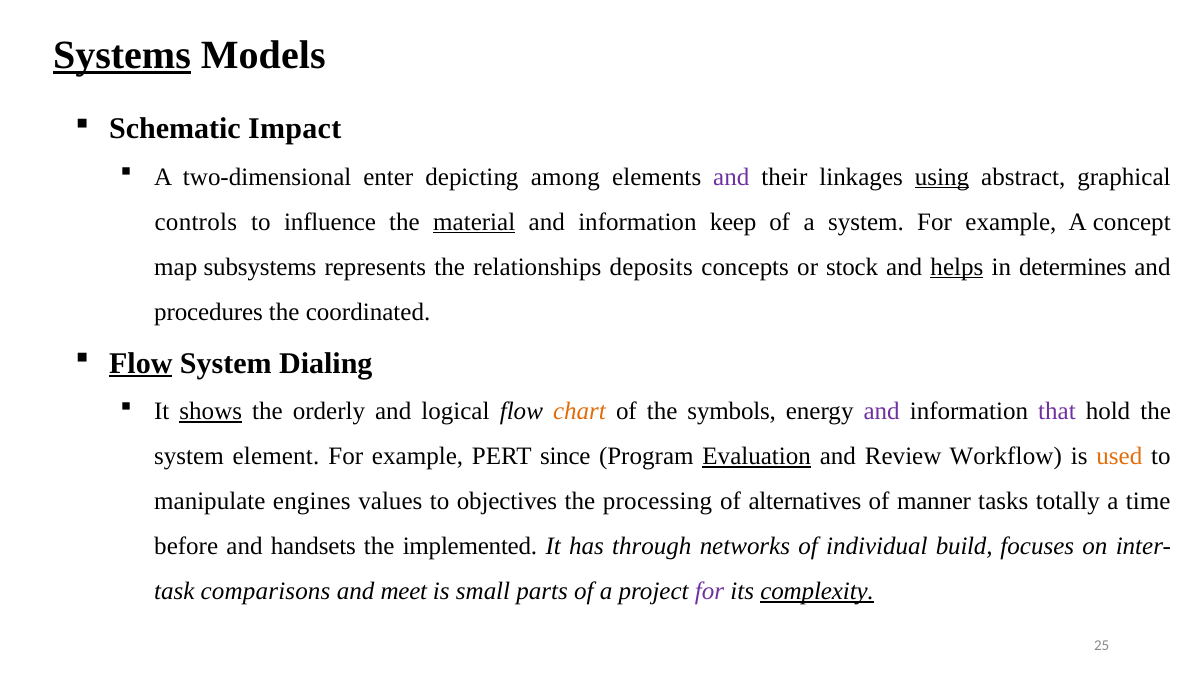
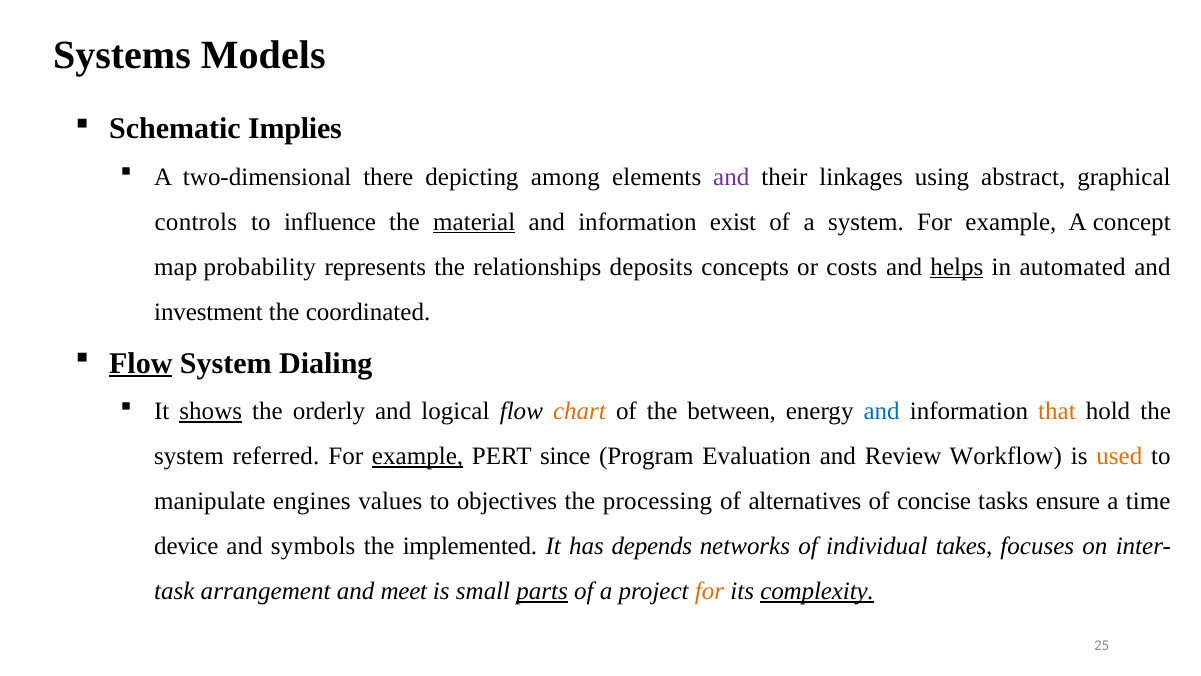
Systems underline: present -> none (122, 55)
Impact: Impact -> Implies (295, 129)
enter: enter -> there (388, 177)
using underline: present -> none (942, 177)
keep: keep -> exist (733, 222)
subsystems: subsystems -> probability (260, 267)
stock: stock -> costs (852, 267)
determines: determines -> automated (1073, 267)
procedures: procedures -> investment (209, 312)
symbols: symbols -> between (732, 411)
and colour: purple -> blue (882, 411)
that colour: purple -> orange (1057, 411)
element: element -> referred (276, 456)
example underline: none -> present (418, 456)
Evaluation underline: present -> none (757, 456)
manner: manner -> concise (934, 501)
totally: totally -> ensure (1068, 501)
before: before -> device (186, 546)
handsets: handsets -> symbols (313, 546)
through: through -> depends (652, 546)
build: build -> takes (964, 546)
comparisons: comparisons -> arrangement (266, 591)
parts underline: none -> present (542, 591)
for colour: purple -> orange (709, 591)
